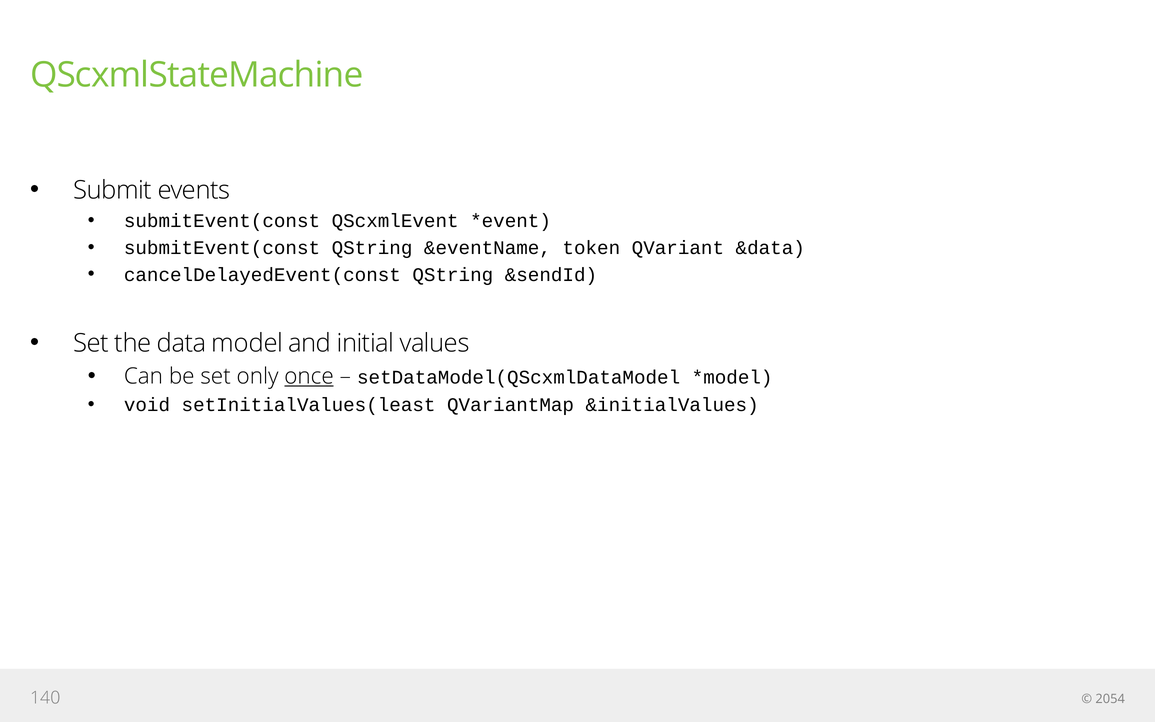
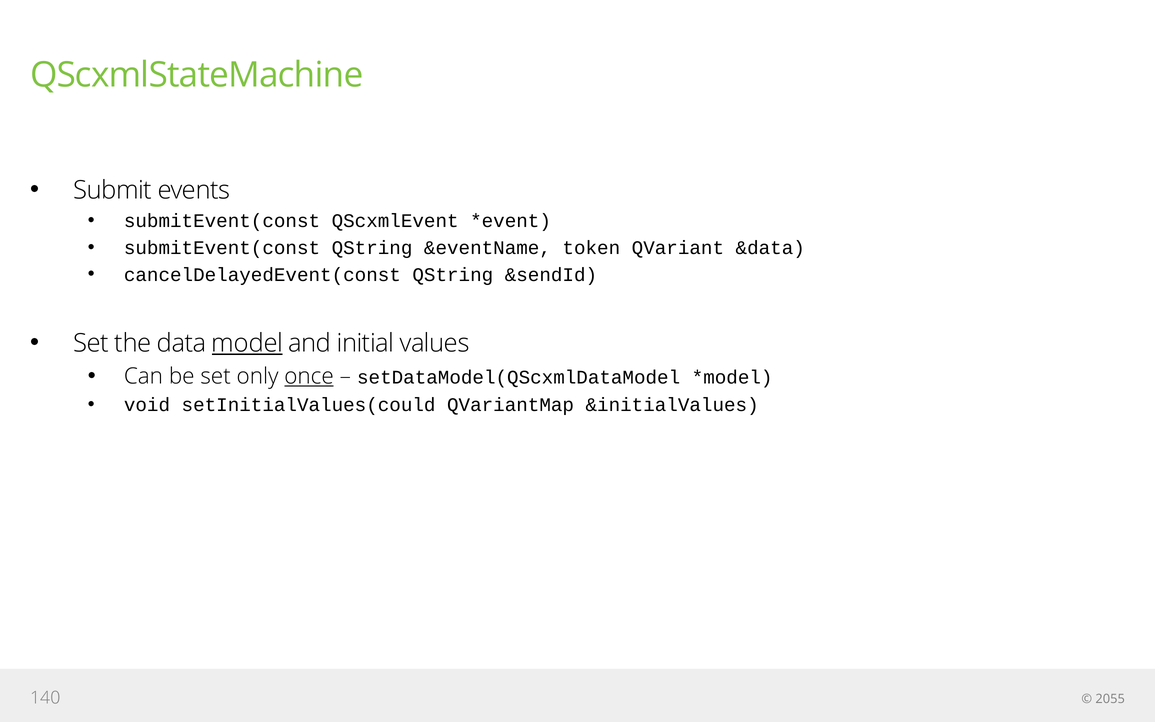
model underline: none -> present (247, 343)
setInitialValues(least: setInitialValues(least -> setInitialValues(could (309, 405)
2054: 2054 -> 2055 (1110, 699)
